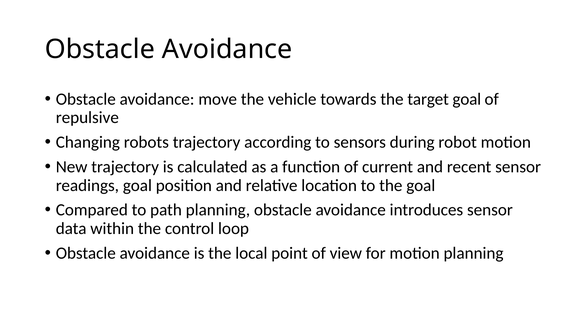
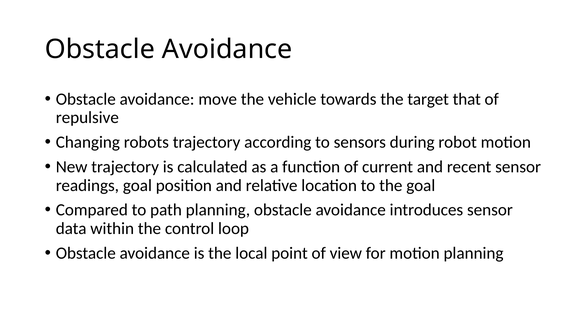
target goal: goal -> that (467, 99)
